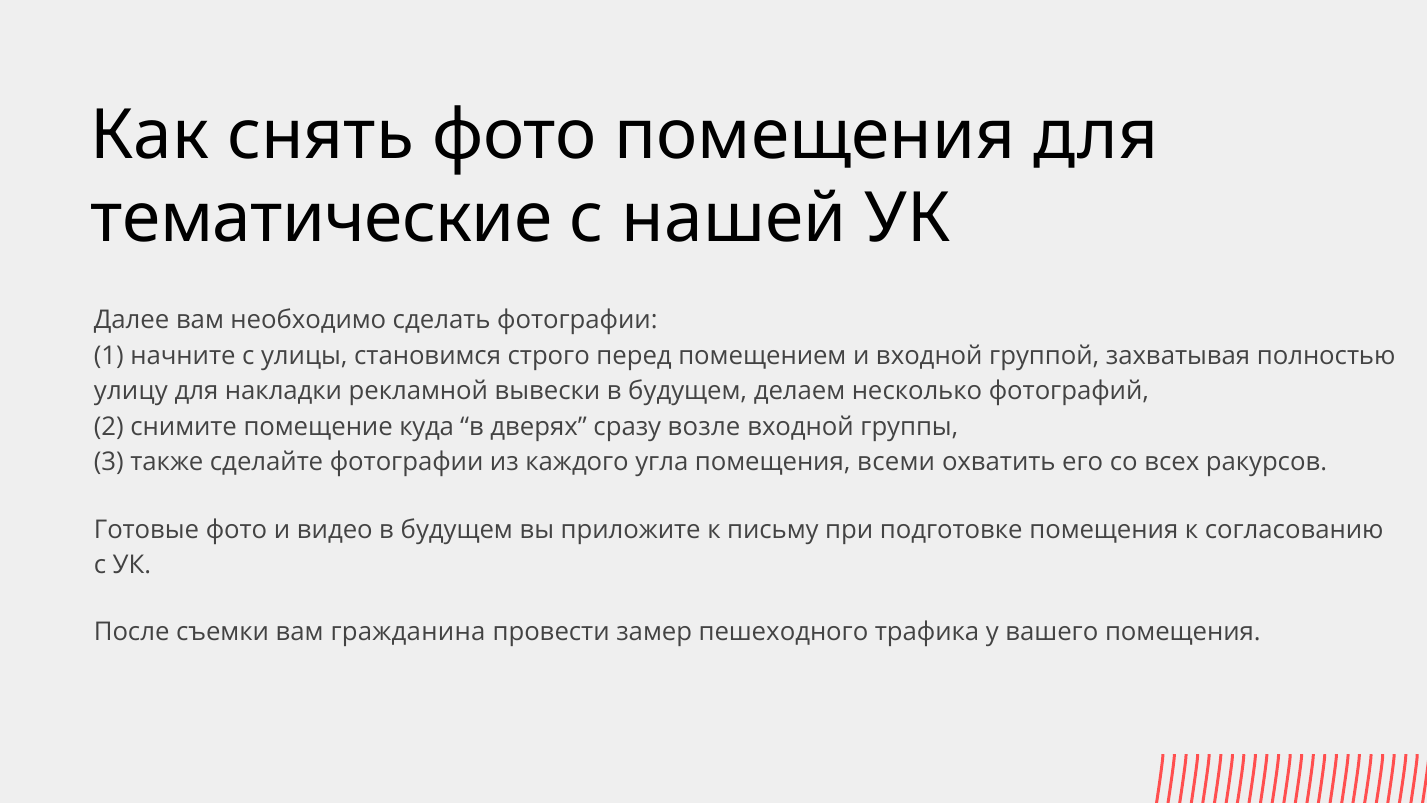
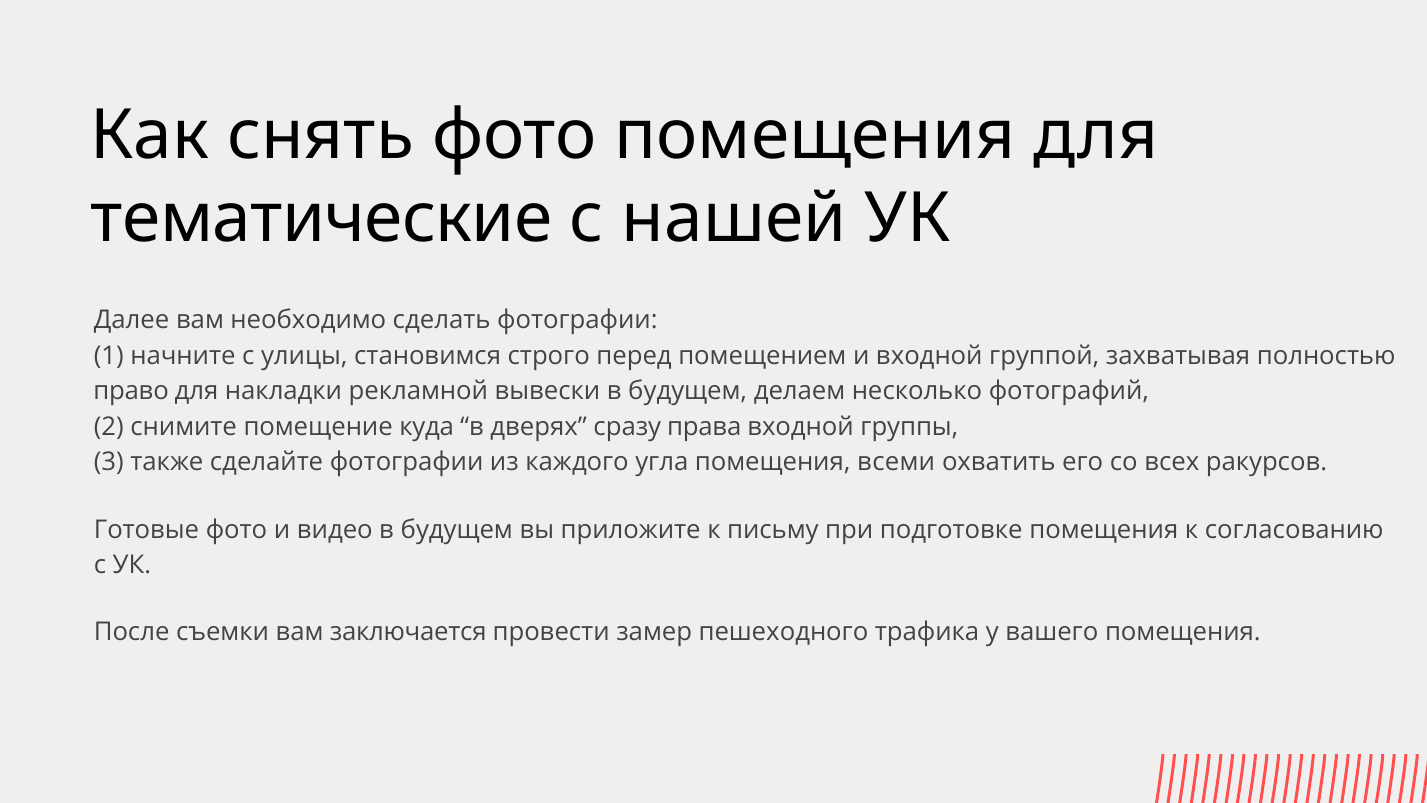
улицу: улицу -> право (131, 391)
возле: возле -> права (704, 427)
гражданина: гражданина -> заключается (408, 632)
